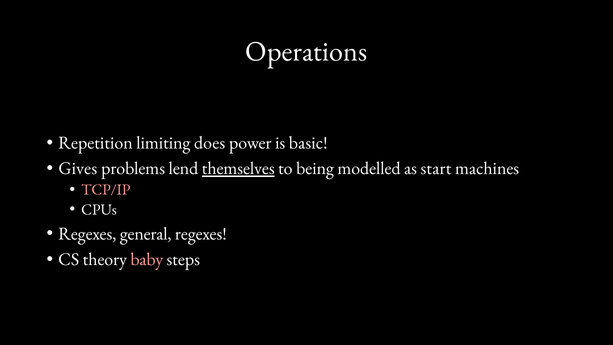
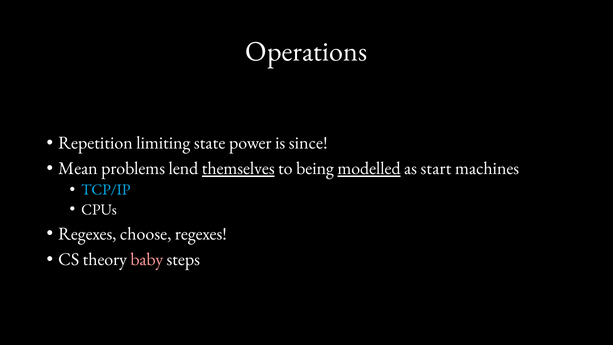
does: does -> state (210, 143)
basic: basic -> since (308, 143)
Gives: Gives -> Mean (78, 168)
modelled underline: none -> present (369, 168)
TCP/IP colour: pink -> light blue (106, 190)
general: general -> choose (146, 234)
